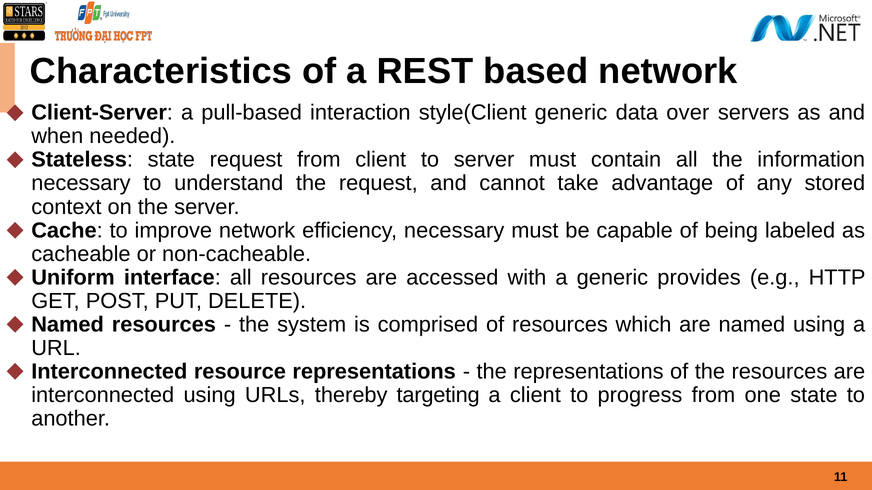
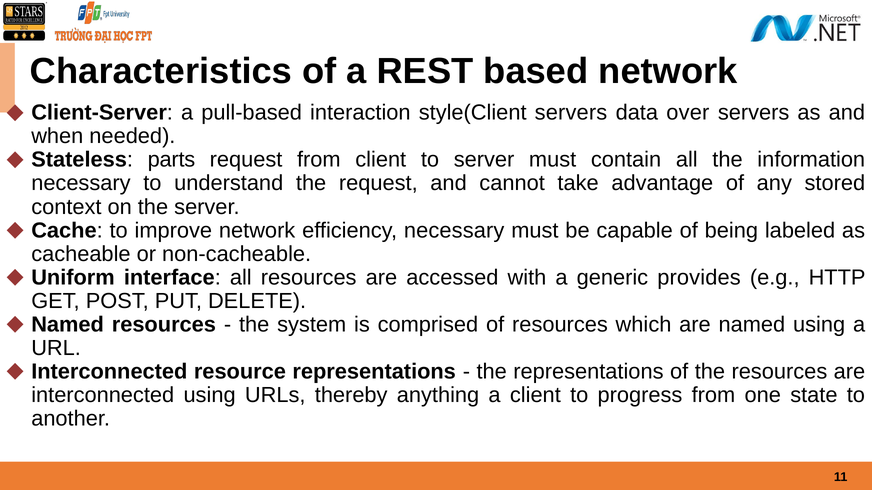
style(Client generic: generic -> servers (571, 113)
Stateless state: state -> parts (171, 160)
targeting: targeting -> anything (438, 395)
